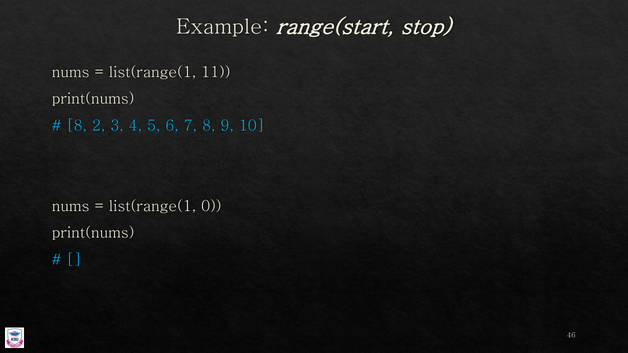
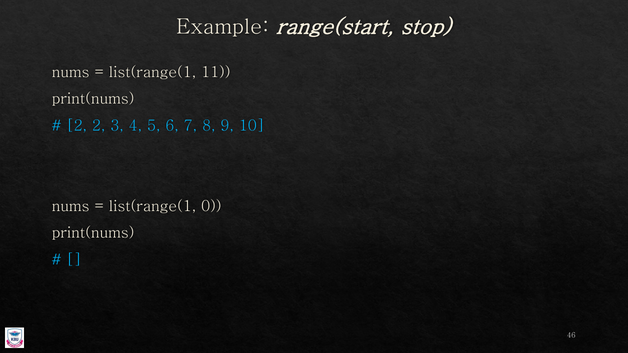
8: 8 -> 2 (77, 126)
